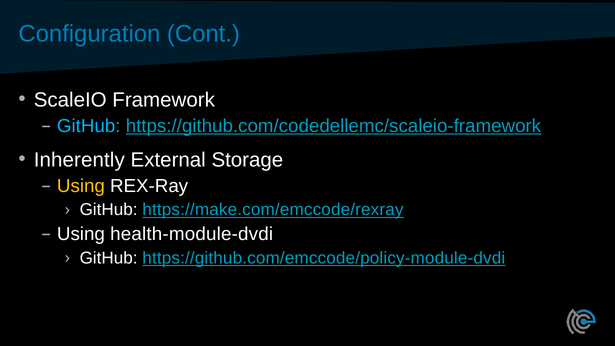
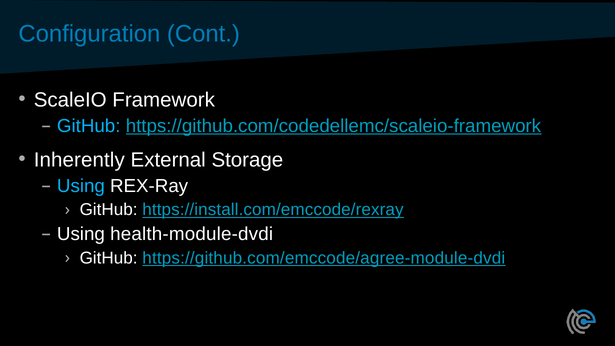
Using colour: yellow -> light blue (81, 186)
https://make.com/emccode/rexray: https://make.com/emccode/rexray -> https://install.com/emccode/rexray (273, 210)
https://github.com/emccode/policy-module-dvdi: https://github.com/emccode/policy-module-dvdi -> https://github.com/emccode/agree-module-dvdi (324, 258)
